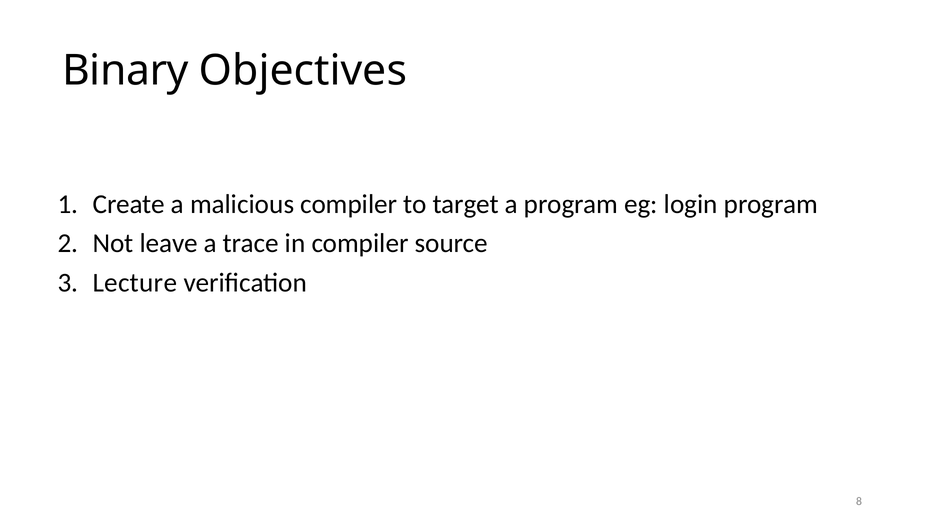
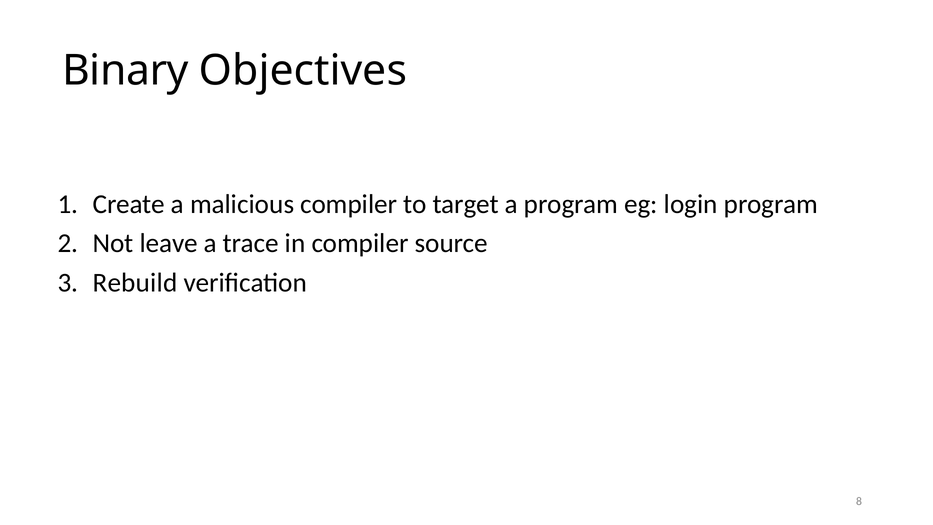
Lecture: Lecture -> Rebuild (135, 282)
